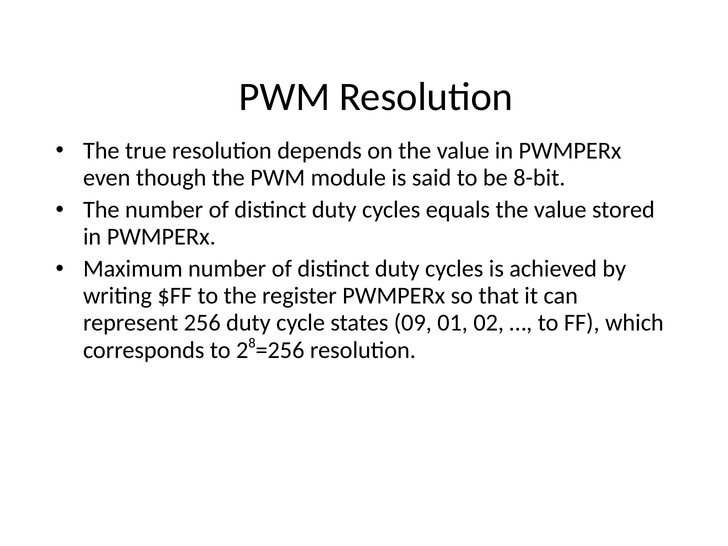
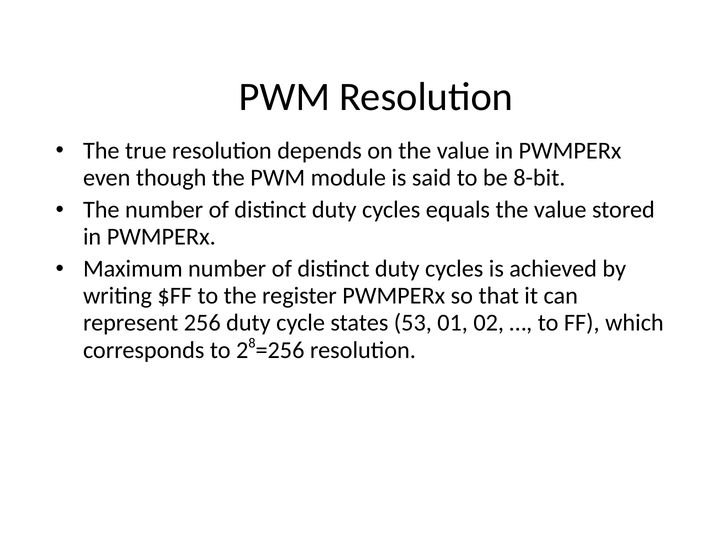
09: 09 -> 53 (413, 323)
